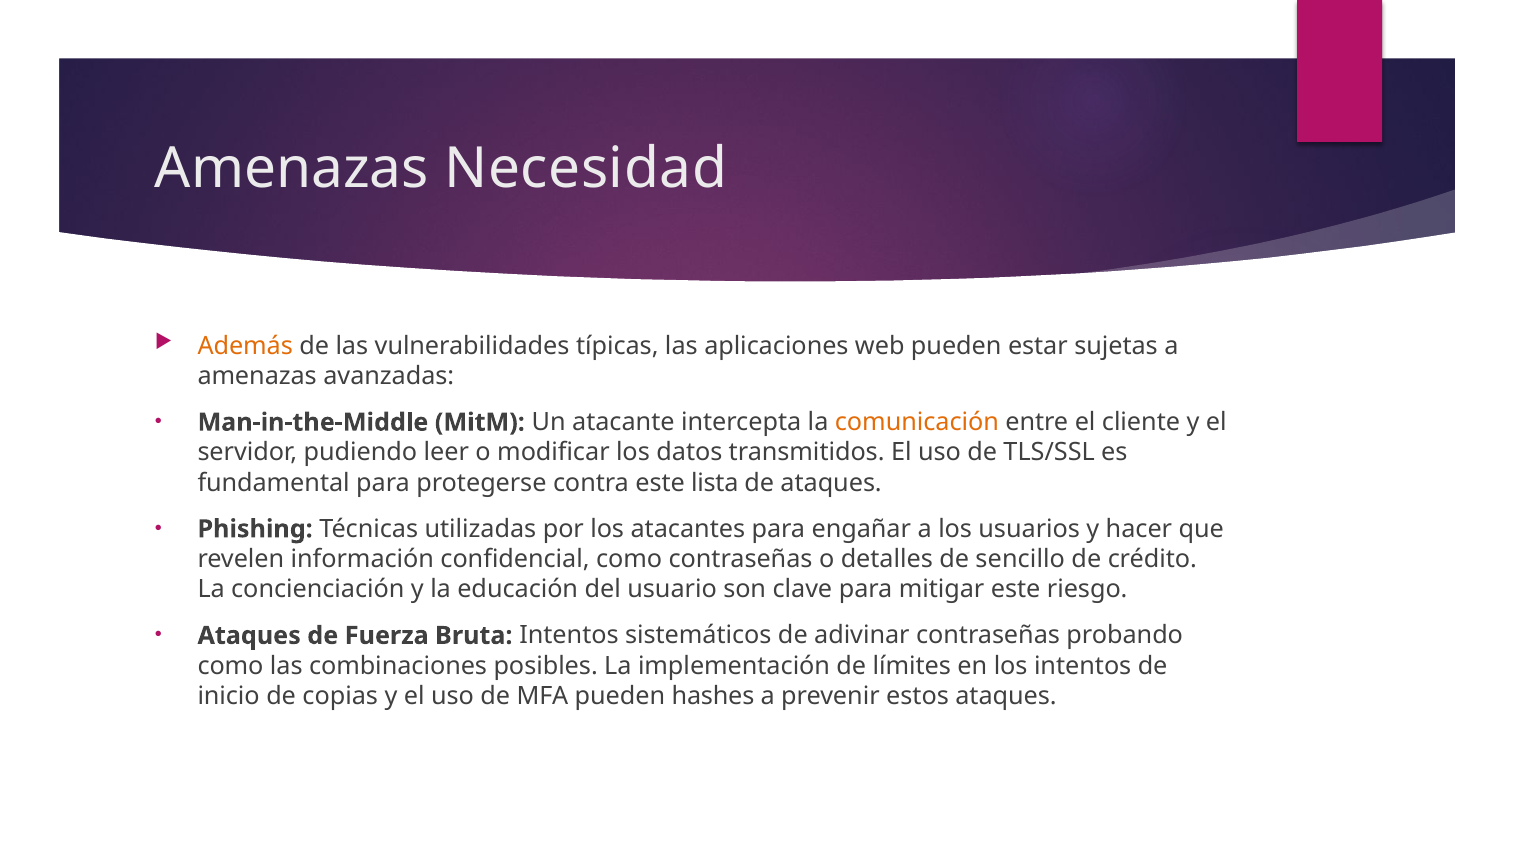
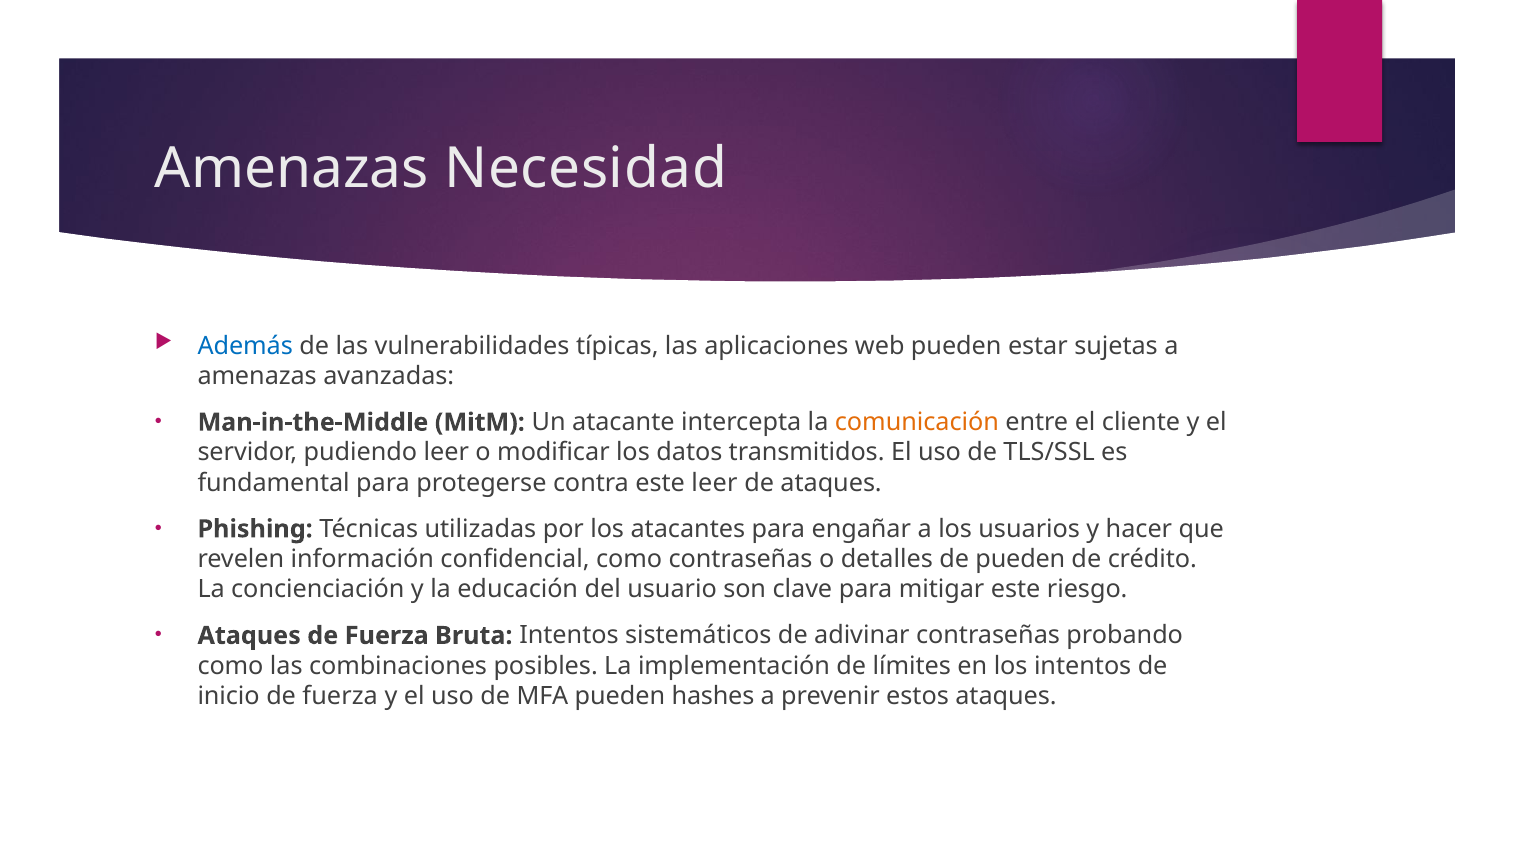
Además colour: orange -> blue (245, 346)
este lista: lista -> leer (715, 483)
de sencillo: sencillo -> pueden (1020, 559)
inicio de copias: copias -> fuerza (340, 696)
